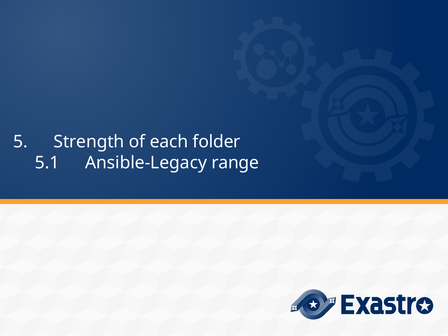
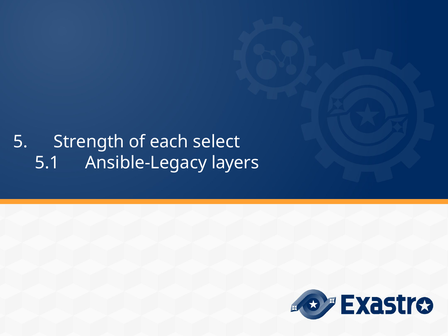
folder: folder -> select (216, 142)
range: range -> layers (235, 163)
